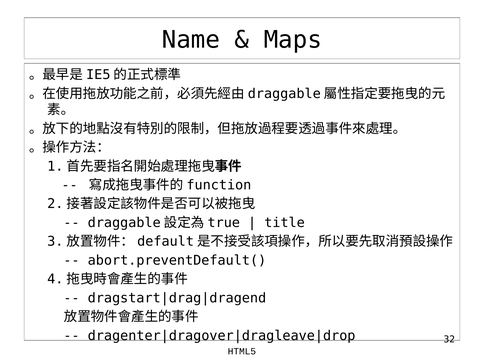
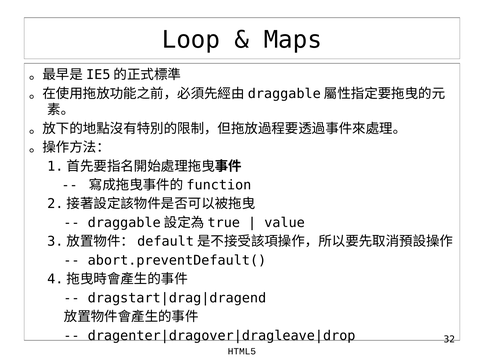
Name: Name -> Loop (191, 40)
title: title -> value (285, 223)
